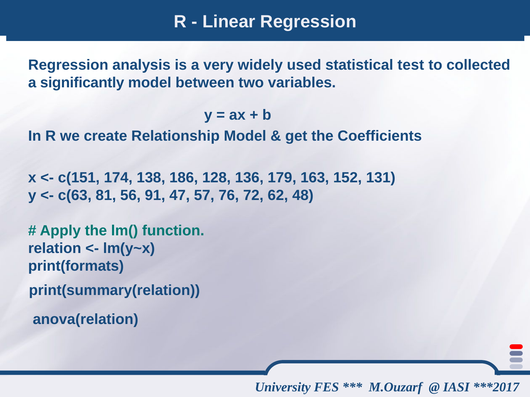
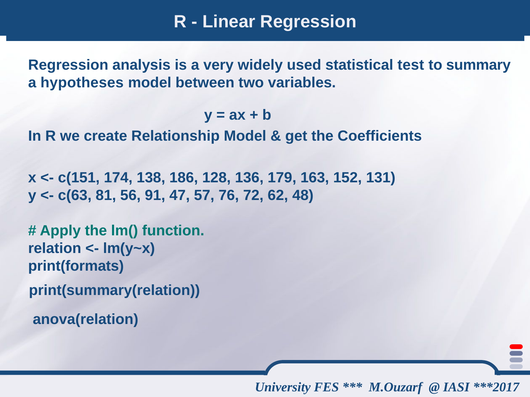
collected: collected -> summary (478, 65)
significantly: significantly -> hypotheses (82, 83)
